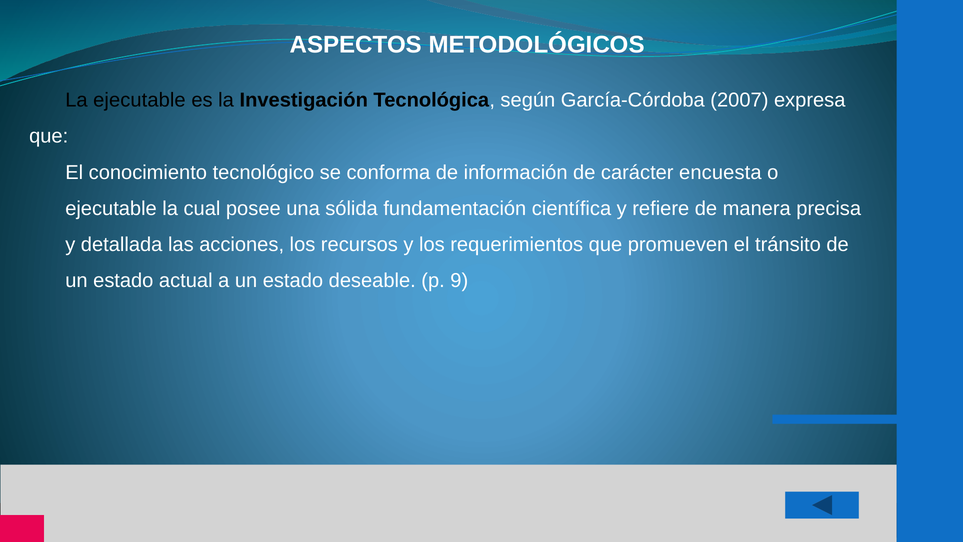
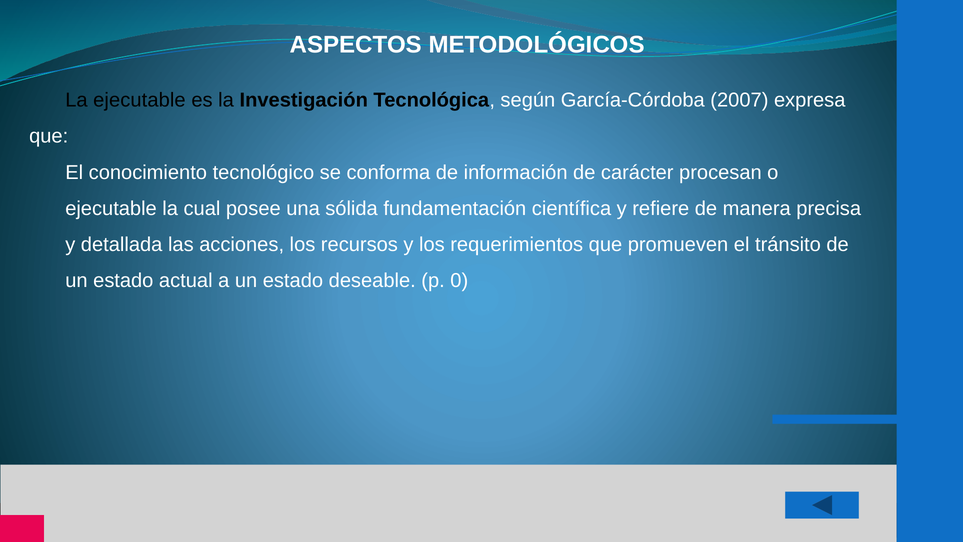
encuesta: encuesta -> procesan (720, 172)
9: 9 -> 0 (459, 281)
